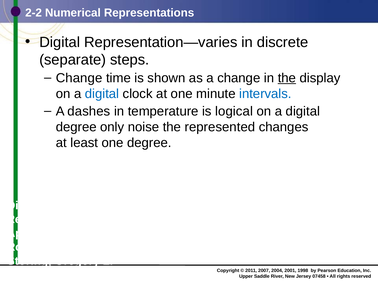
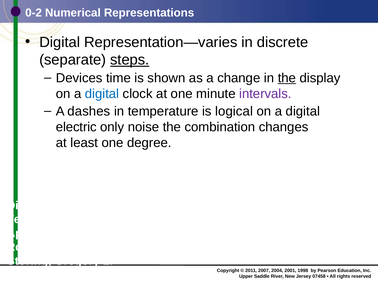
2-2: 2-2 -> 0-2 (34, 13)
steps underline: none -> present (130, 60)
Change: Change -> Devices (79, 78)
intervals colour: blue -> purple (265, 94)
degree: degree -> electric (76, 127)
represented: represented -> combination (220, 127)
Represent: Represent -> Telegraph (34, 219)
